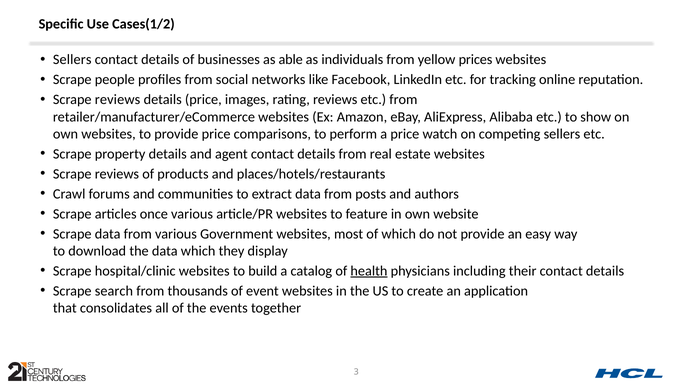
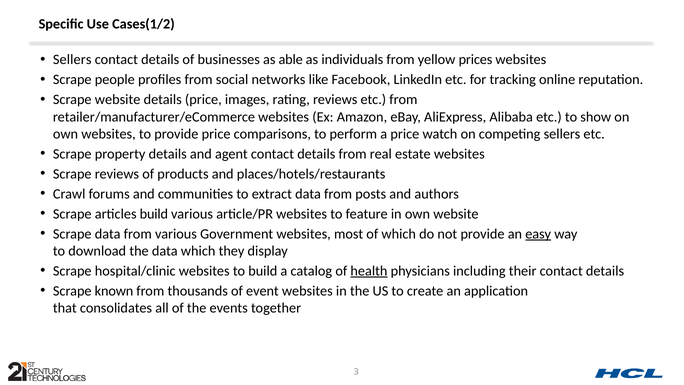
reviews: reviews -> website (118, 100)
articles once: once -> build (154, 214)
easy underline: none -> present (538, 234)
search: search -> known (114, 291)
